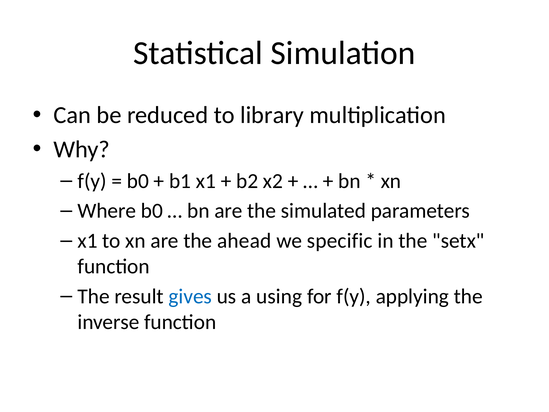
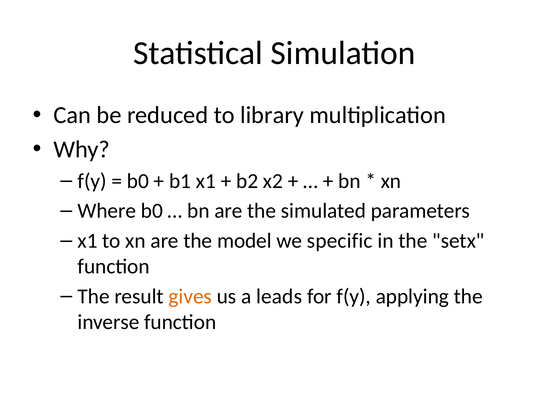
ahead: ahead -> model (244, 241)
gives colour: blue -> orange (190, 296)
using: using -> leads (279, 296)
